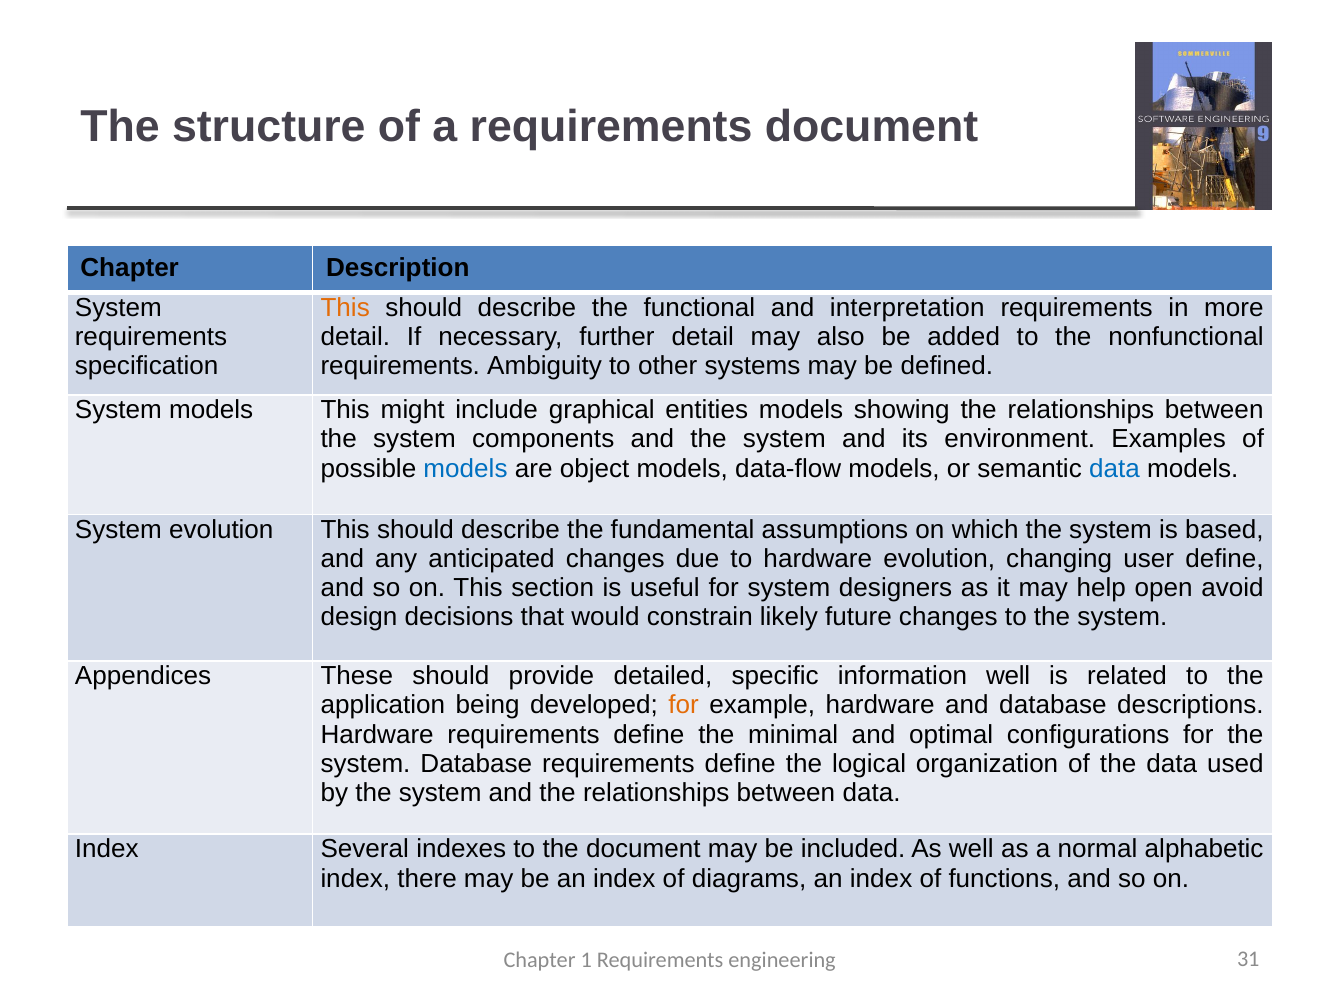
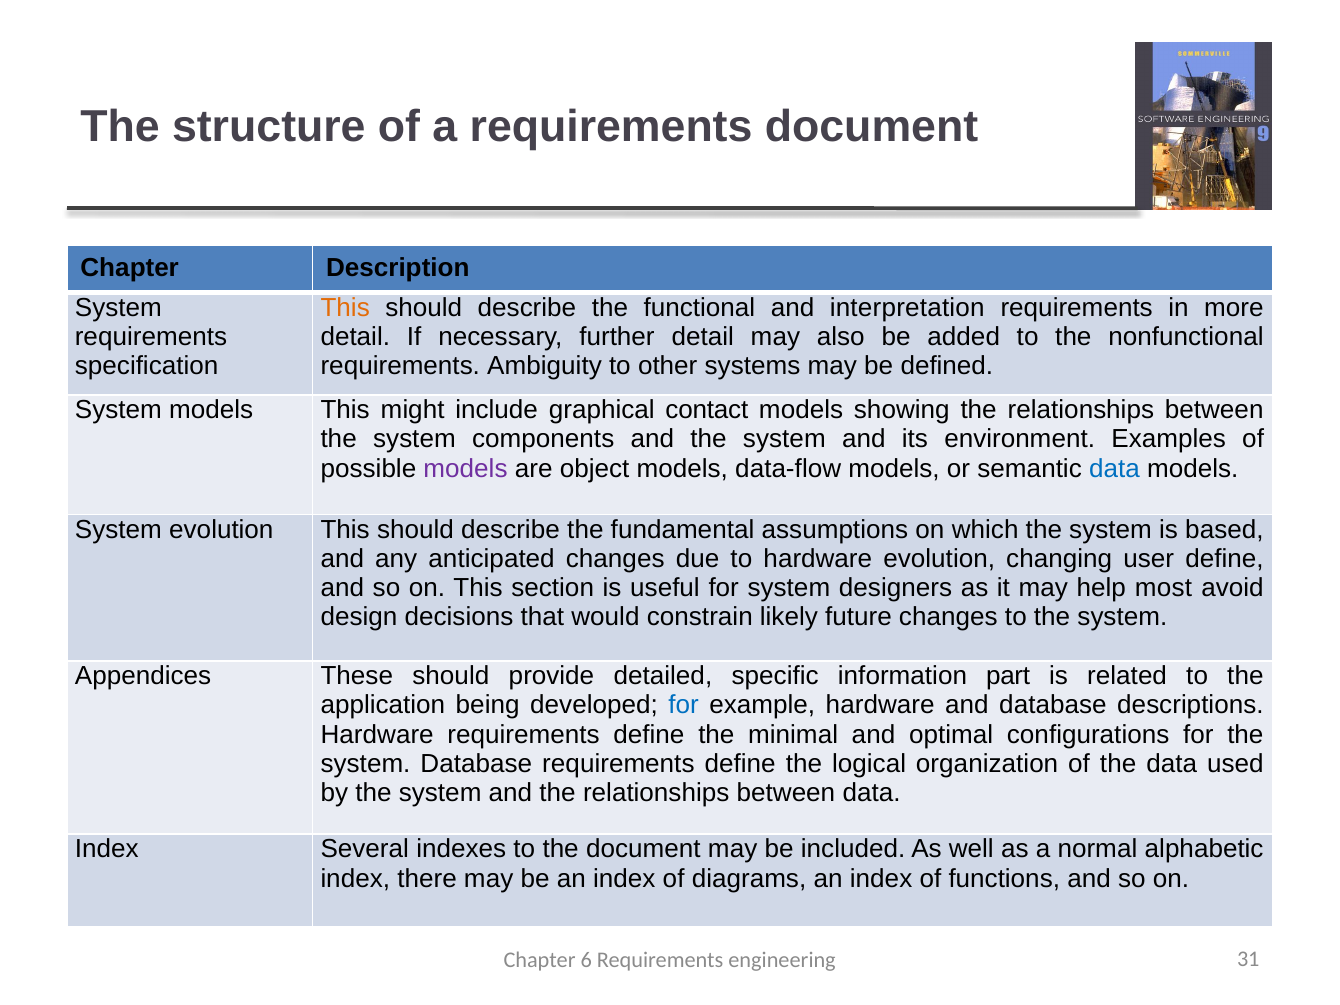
entities: entities -> contact (707, 410)
models colour: blue -> purple (465, 469)
open: open -> most (1163, 588)
information well: well -> part (1008, 676)
for colour: orange -> blue (684, 705)
1: 1 -> 6 (586, 960)
